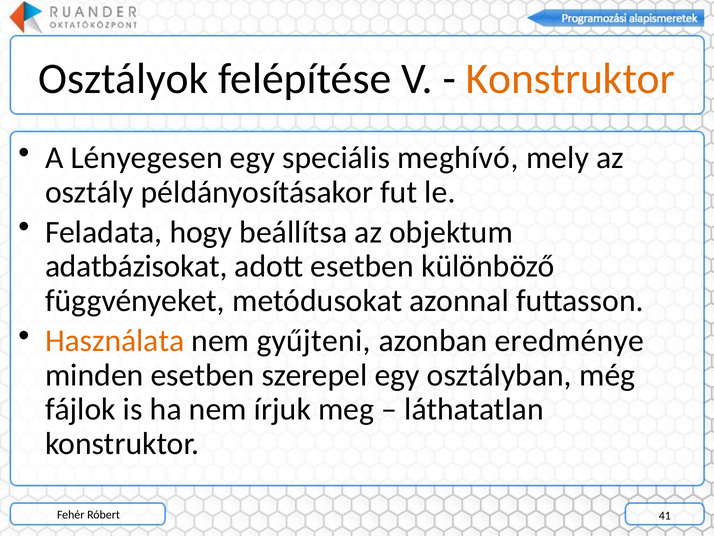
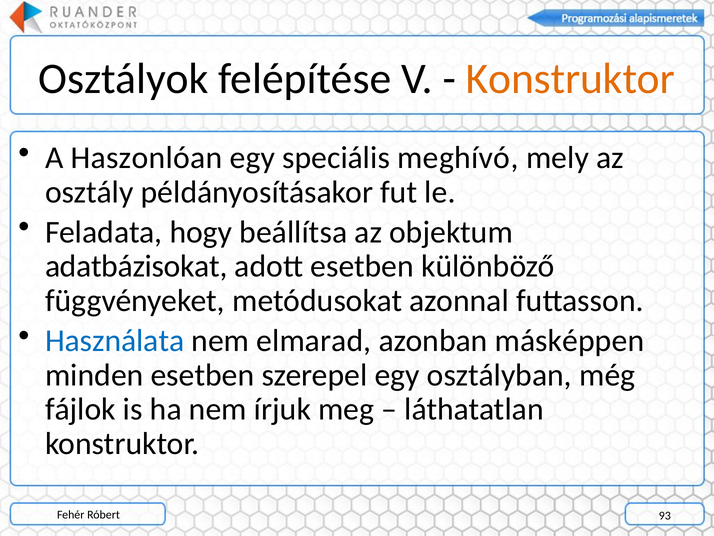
Lényegesen: Lényegesen -> Haszonlóan (147, 158)
Használata colour: orange -> blue (115, 341)
gyűjteni: gyűjteni -> elmarad (314, 341)
eredménye: eredménye -> másképpen (569, 341)
41: 41 -> 93 (665, 515)
